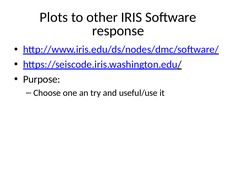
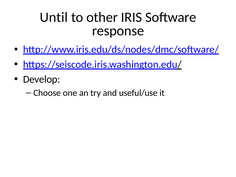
Plots: Plots -> Until (54, 17)
Purpose: Purpose -> Develop (42, 79)
